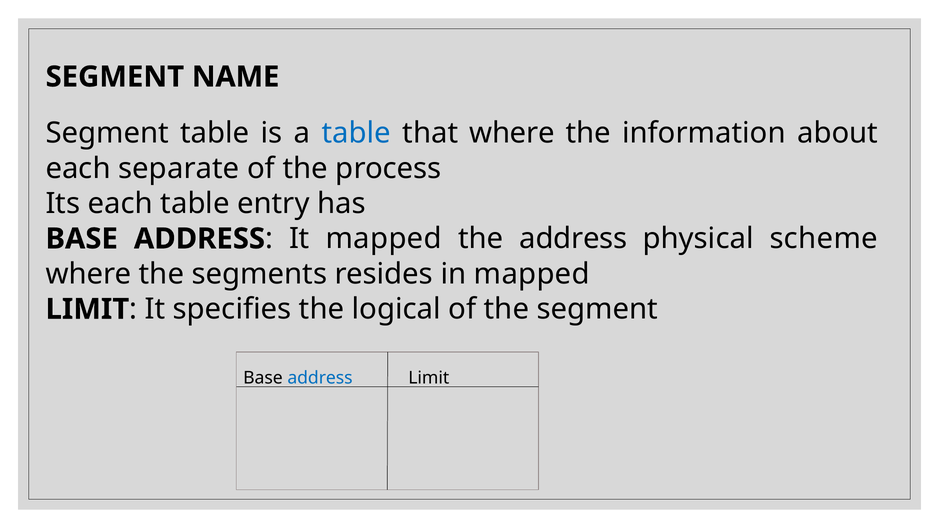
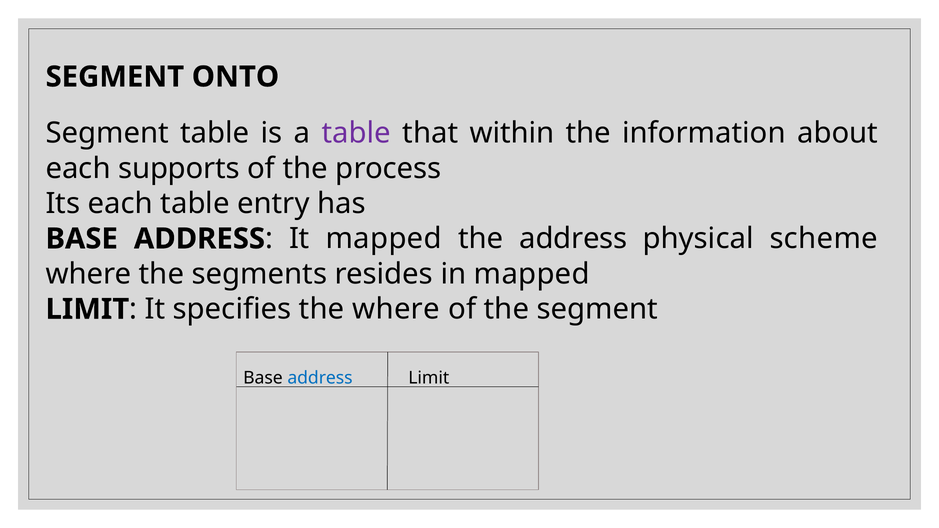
NAME: NAME -> ONTO (235, 77)
table colour: blue -> purple (356, 133)
that where: where -> within (512, 133)
separate: separate -> supports (179, 168)
the logical: logical -> where (396, 309)
